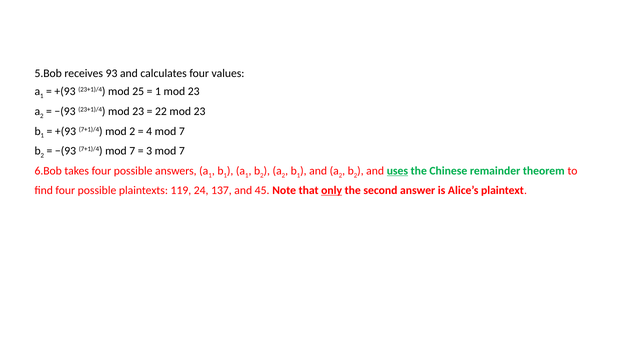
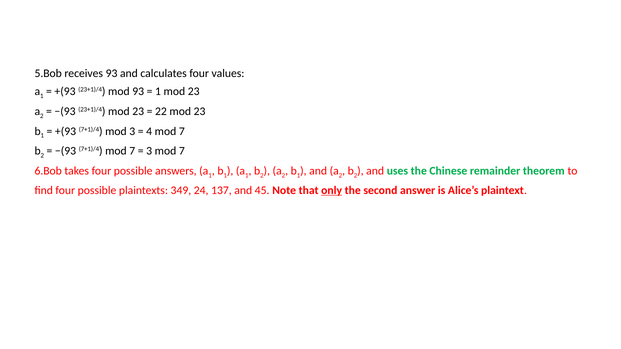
mod 25: 25 -> 93 (138, 92)
mod 2: 2 -> 3 (132, 131)
uses underline: present -> none (397, 171)
119: 119 -> 349 (181, 190)
